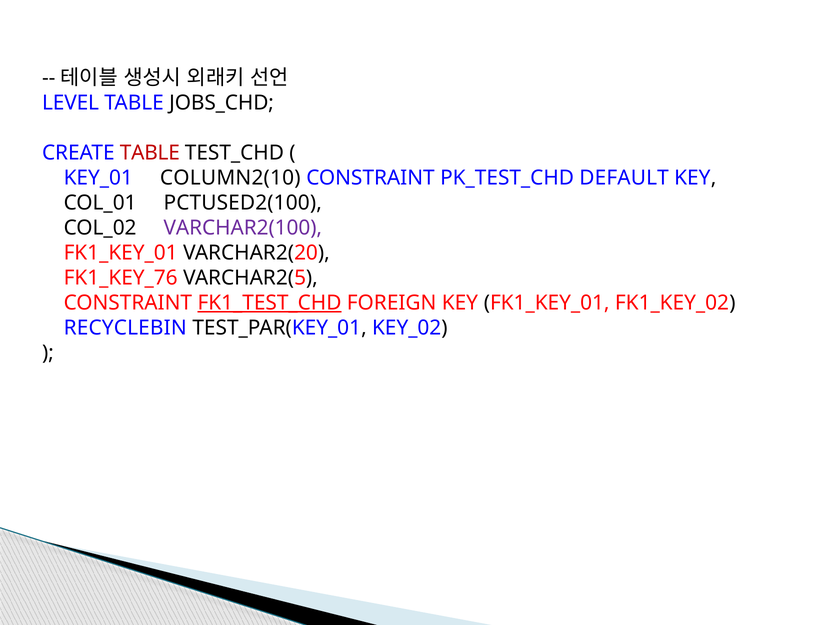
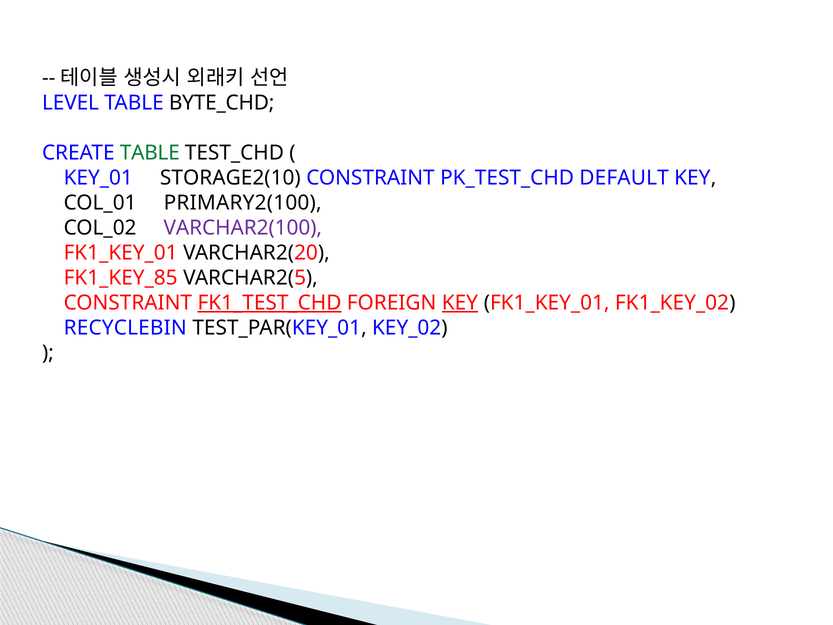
JOBS_CHD: JOBS_CHD -> BYTE_CHD (222, 103)
TABLE colour: red -> green (150, 153)
COLUMN2(10: COLUMN2(10 -> STORAGE2(10 (230, 178)
PCTUSED2(100: PCTUSED2(100 -> PRIMARY2(100 (243, 203)
FK1_KEY_76: FK1_KEY_76 -> FK1_KEY_85 (121, 278)
KEY underline: none -> present (460, 303)
